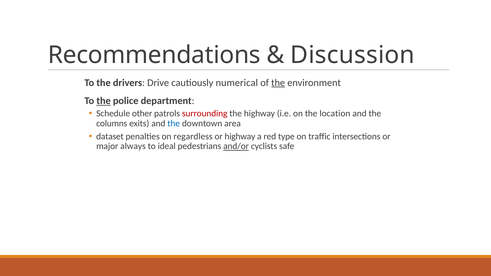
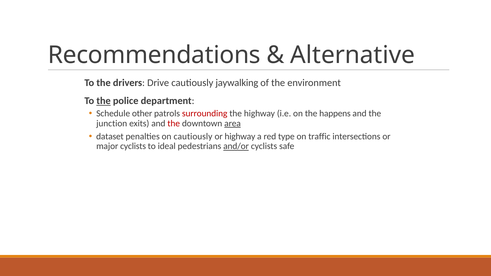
Discussion: Discussion -> Alternative (353, 55)
numerical: numerical -> jaywalking (237, 83)
the underline: present -> none (278, 83)
location: location -> happens (335, 113)
columns: columns -> junction (112, 123)
the colour: blue -> red (174, 123)
area underline: none -> present (233, 123)
on regardless: regardless -> cautiously (193, 136)
major always: always -> cyclists (133, 146)
